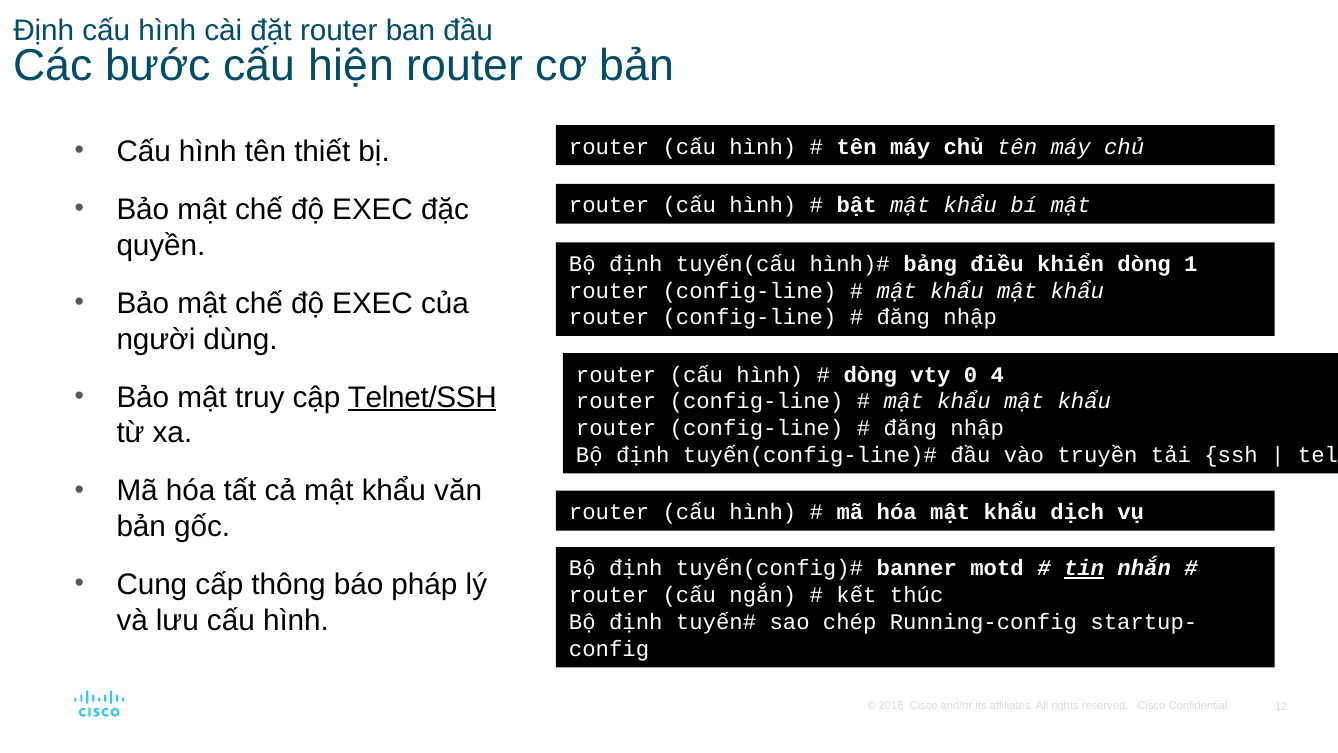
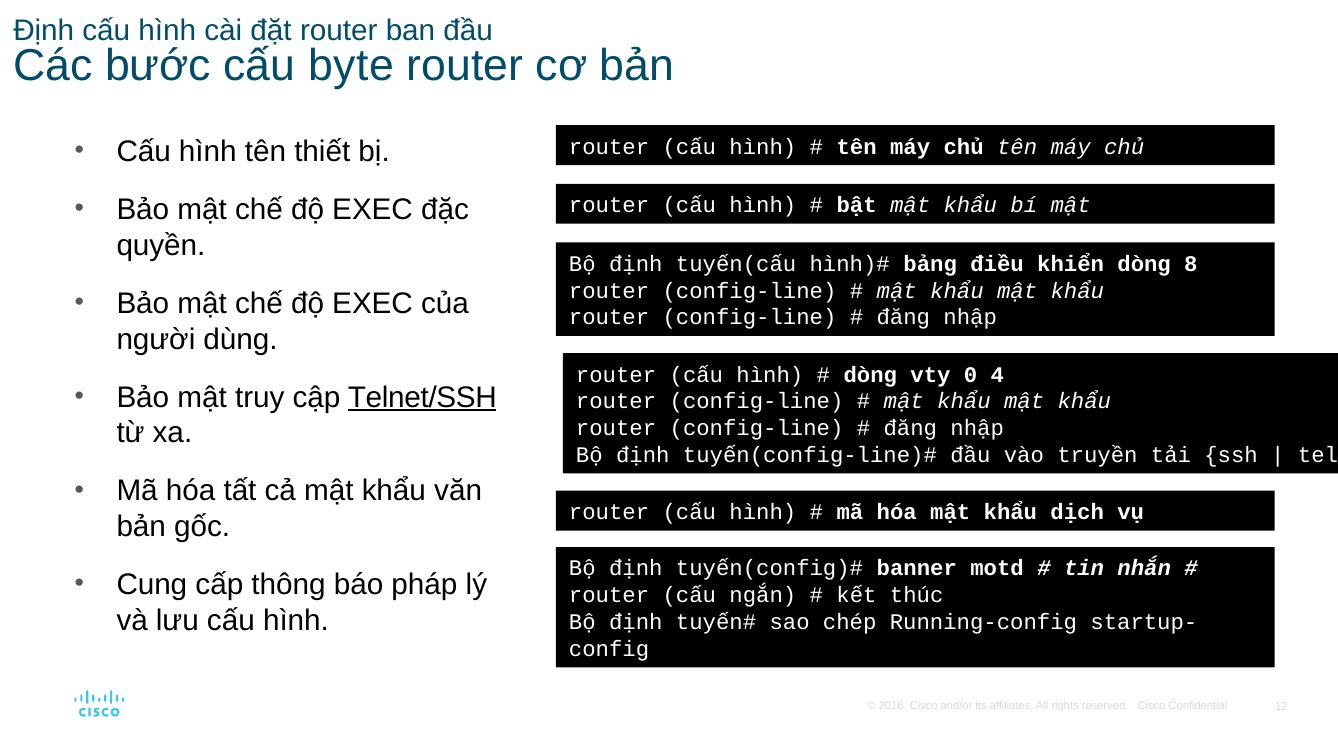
hiện: hiện -> byte (351, 66)
1: 1 -> 8 (1191, 264)
tin underline: present -> none (1084, 568)
